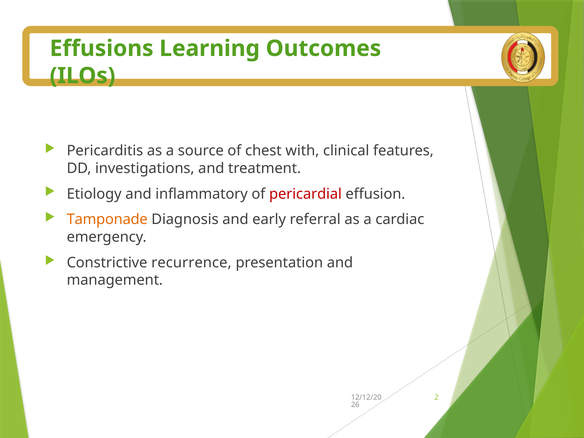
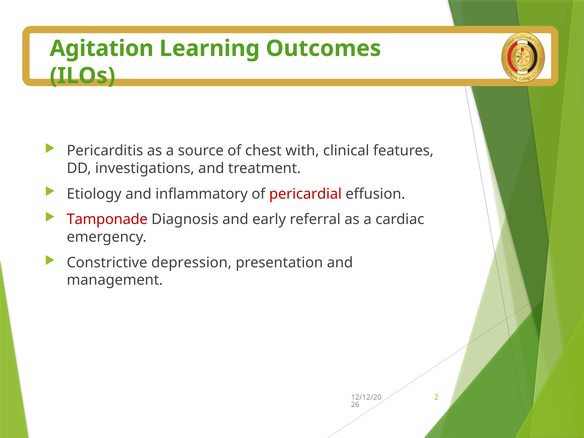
Effusions: Effusions -> Agitation (102, 48)
Tamponade colour: orange -> red (107, 219)
recurrence: recurrence -> depression (191, 263)
